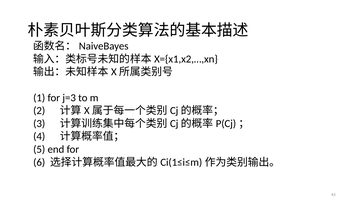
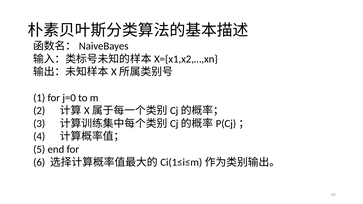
j=3: j=3 -> j=0 (69, 98)
